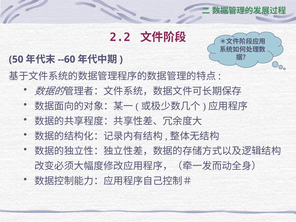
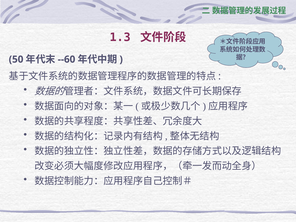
2.2: 2.2 -> 1.3 (120, 37)
